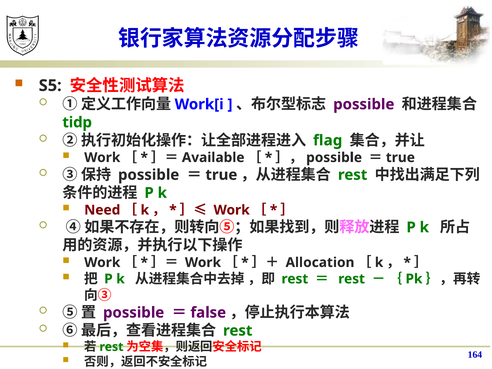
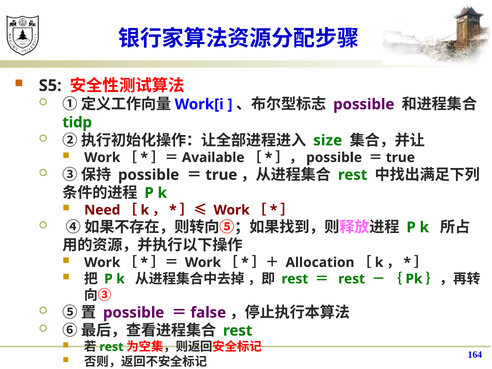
flag: flag -> size (328, 140)
